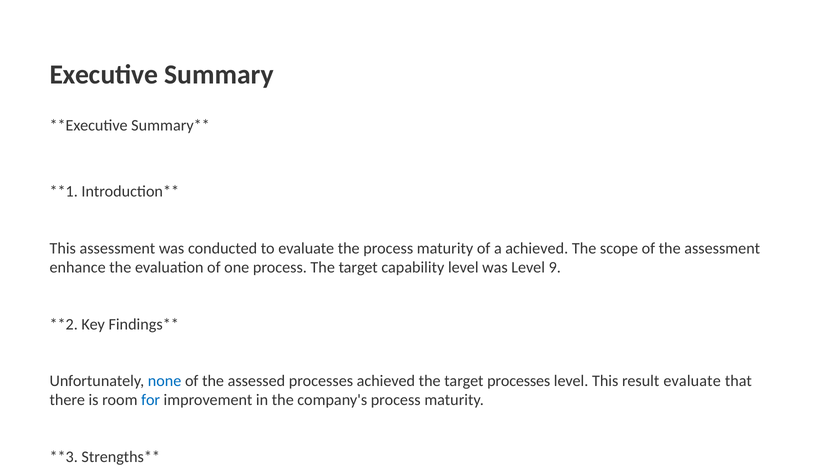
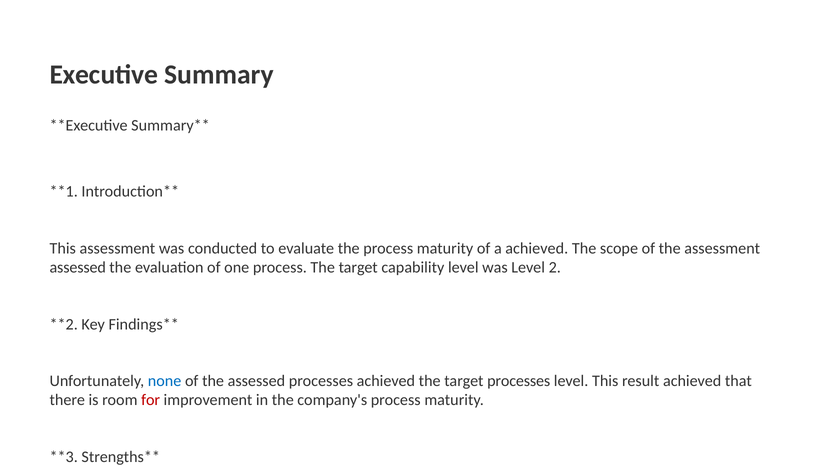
enhance: enhance -> assessed (78, 268)
9: 9 -> 2 (555, 268)
result evaluate: evaluate -> achieved (692, 381)
for colour: blue -> red (151, 400)
